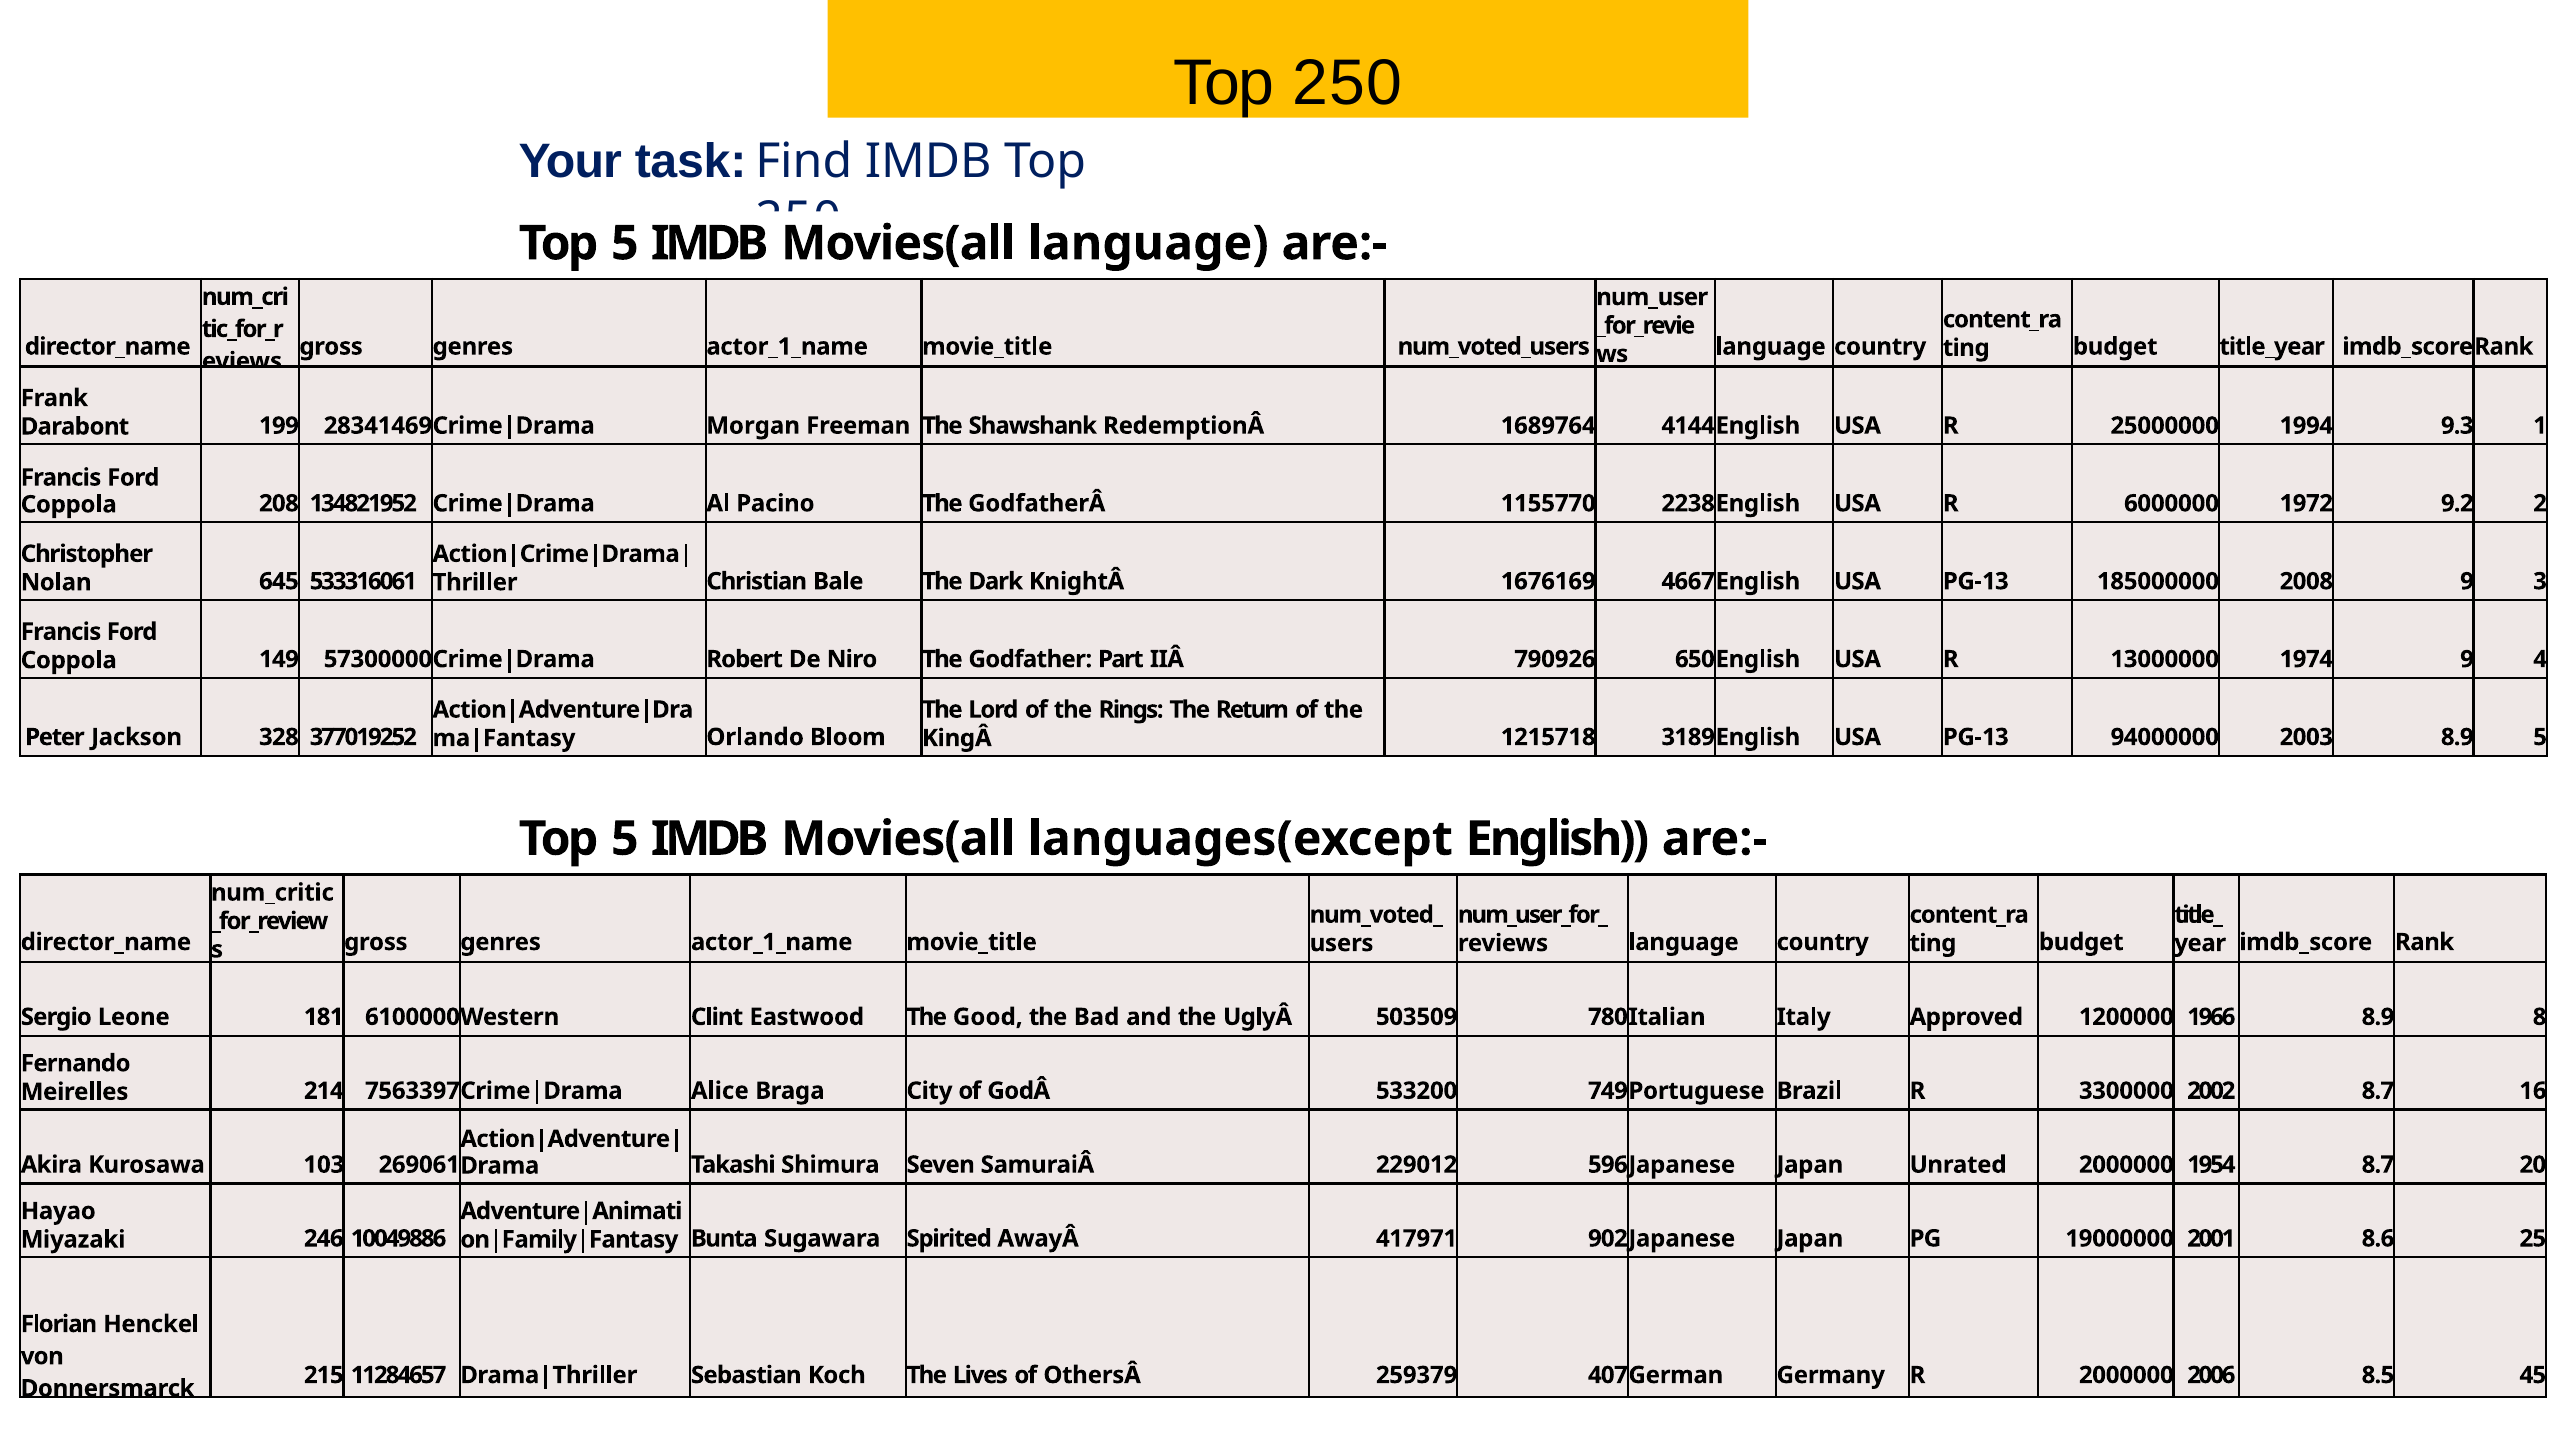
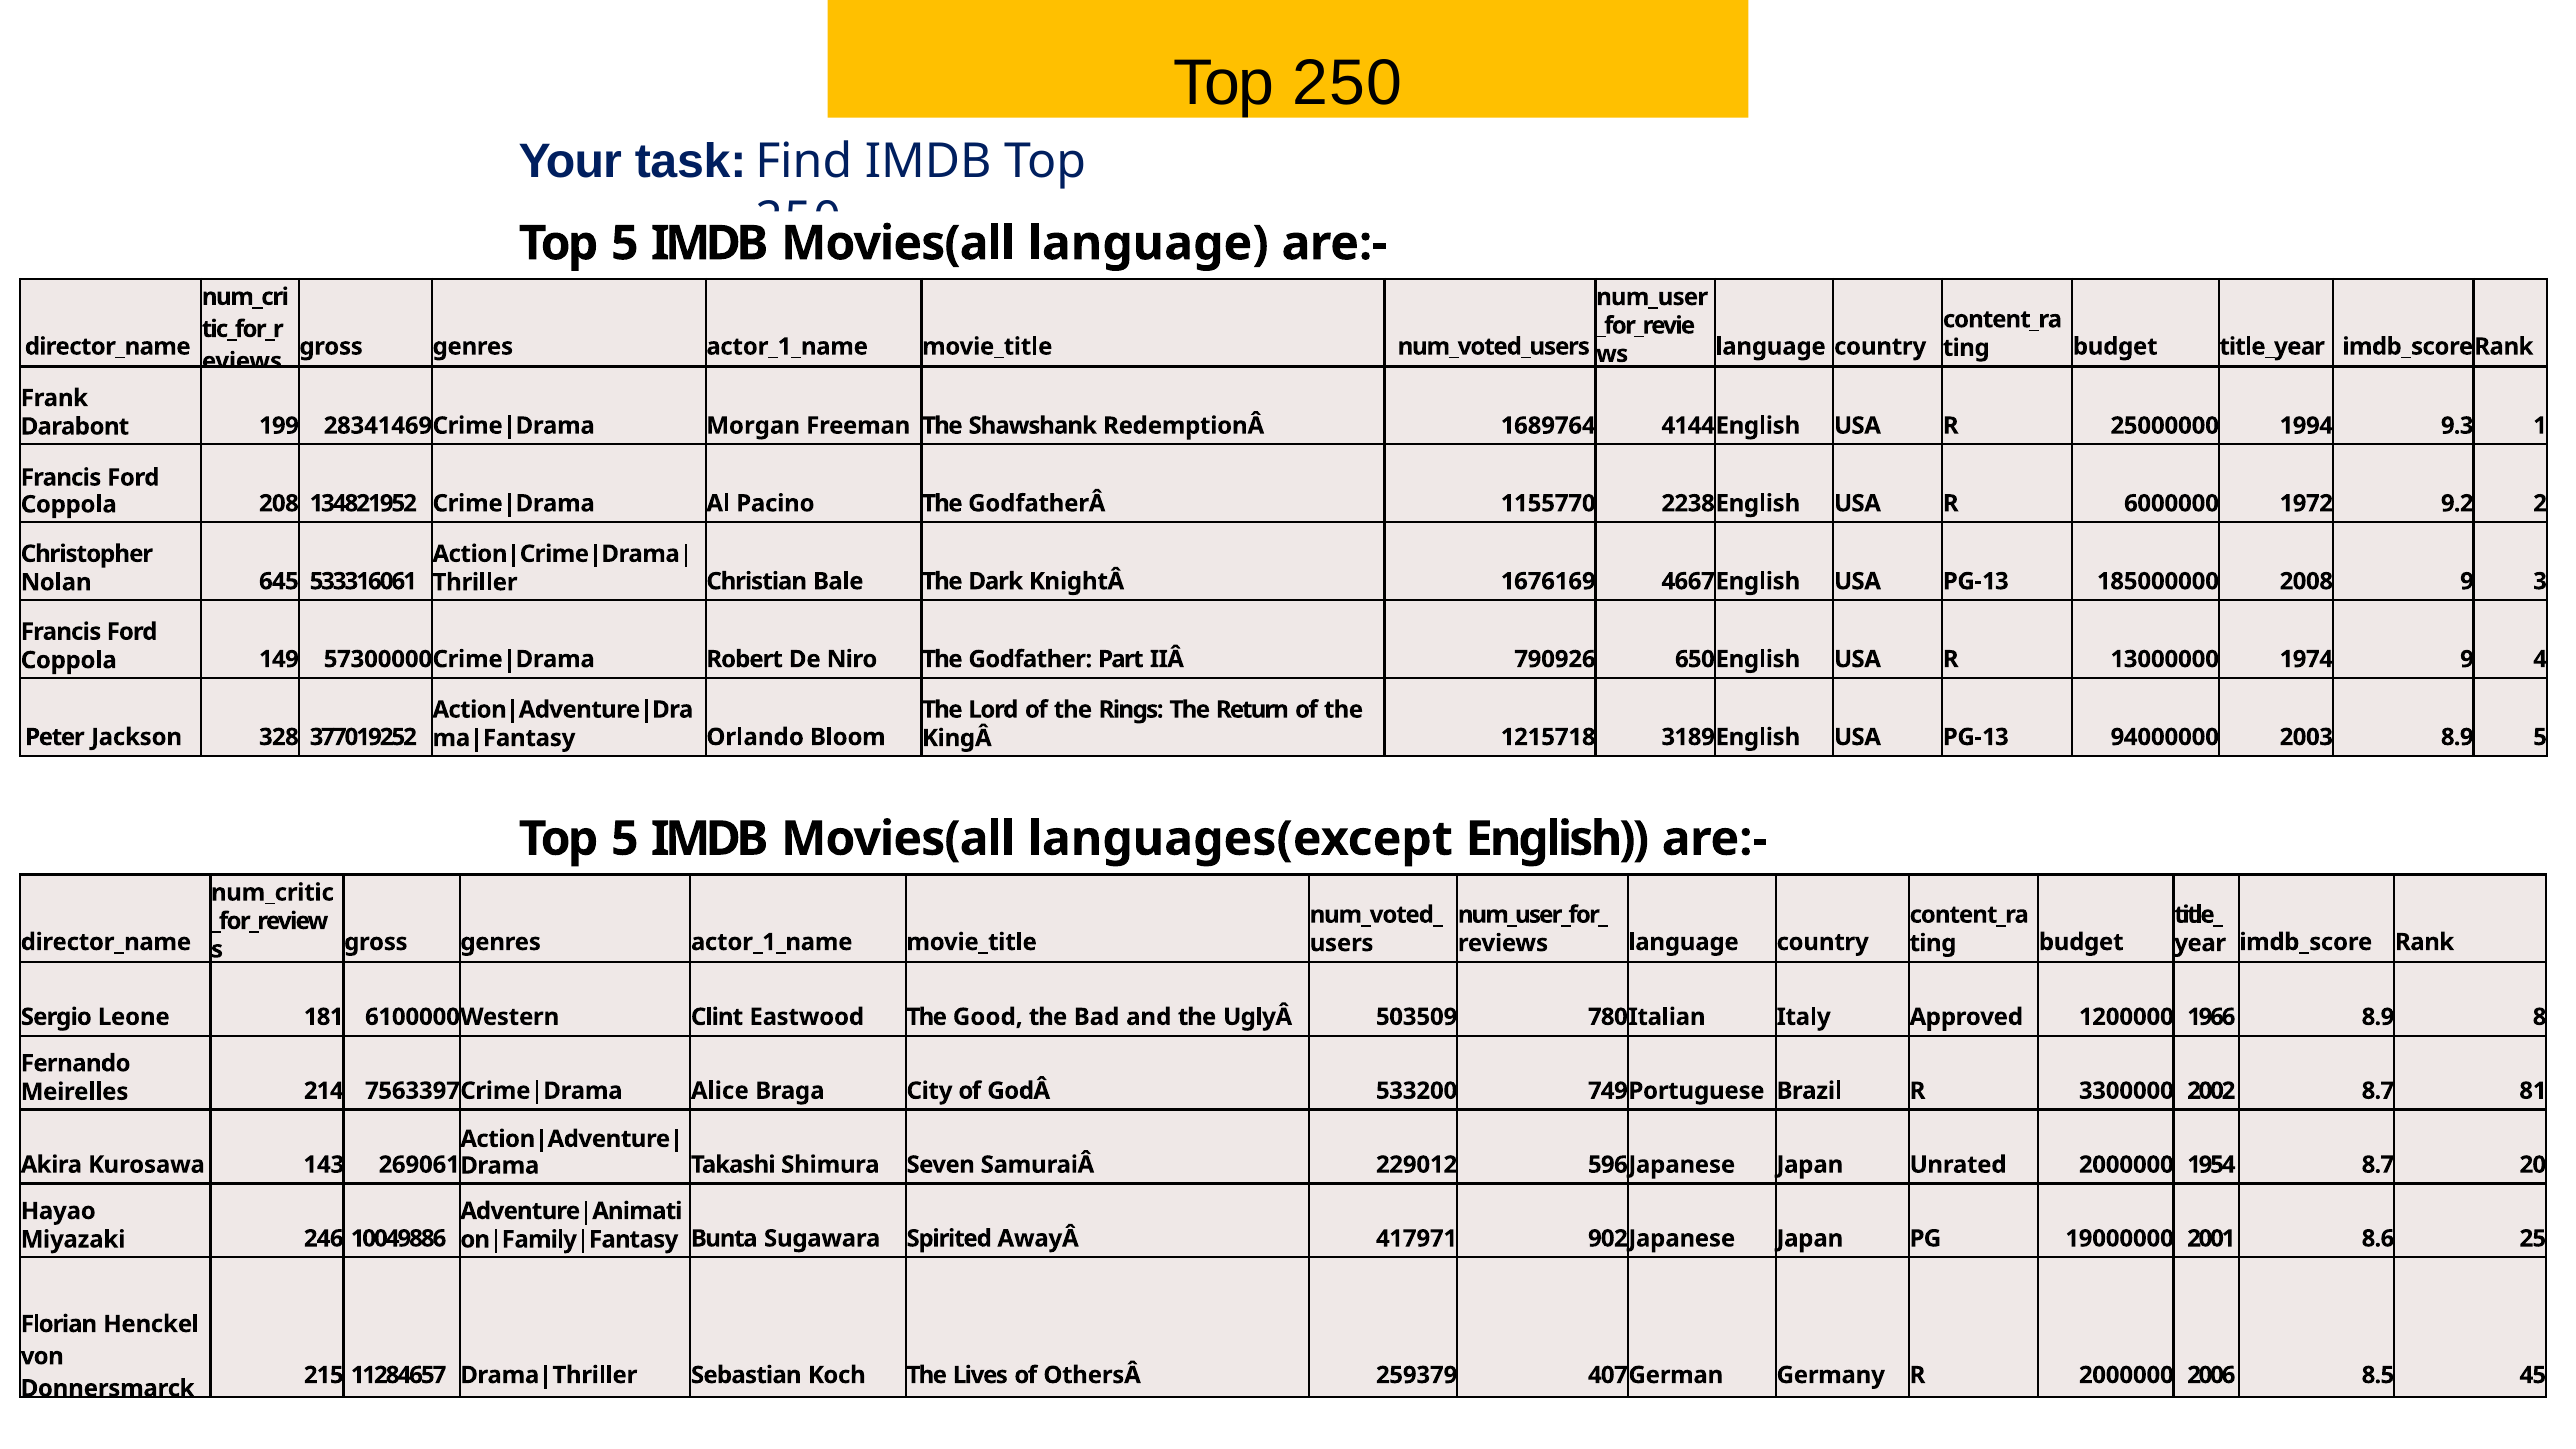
16: 16 -> 81 (2533, 1091)
103: 103 -> 143 (324, 1165)
